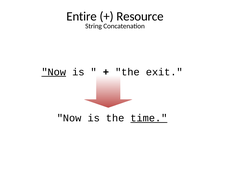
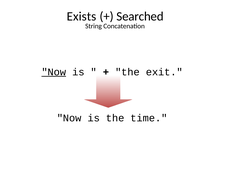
Entire: Entire -> Exists (81, 16)
Resource: Resource -> Searched (140, 16)
time underline: present -> none (149, 118)
